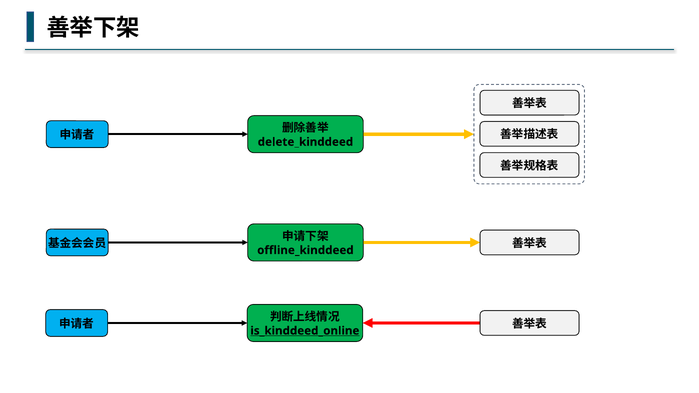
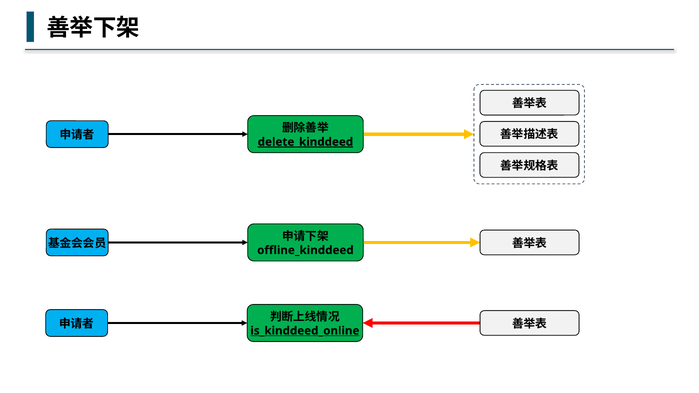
delete_kinddeed underline: none -> present (305, 142)
